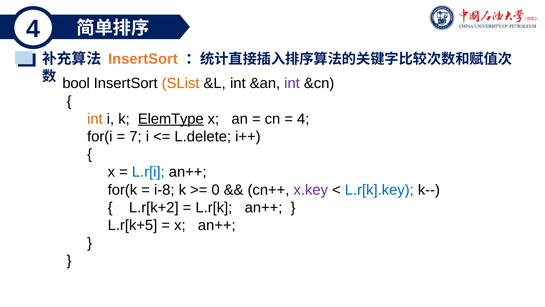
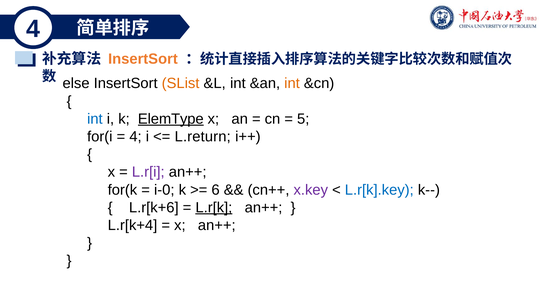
bool: bool -> else (76, 83)
int colour: purple -> orange (292, 83)
int colour: orange -> blue (95, 119)
4: 4 -> 5 (303, 119)
7: 7 -> 4 (135, 136)
L.delete: L.delete -> L.return (203, 136)
L.r[i colour: blue -> purple (148, 172)
i-8: i-8 -> i-0 (164, 190)
0: 0 -> 6 (216, 190)
L.r[k+2: L.r[k+2 -> L.r[k+6 (154, 207)
L.r[k underline: none -> present (214, 207)
L.r[k+5: L.r[k+5 -> L.r[k+4 (132, 225)
